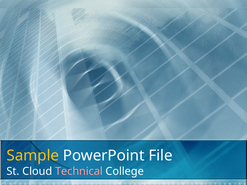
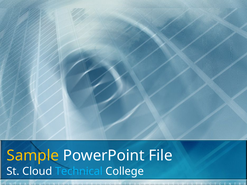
Technical colour: pink -> light blue (79, 172)
